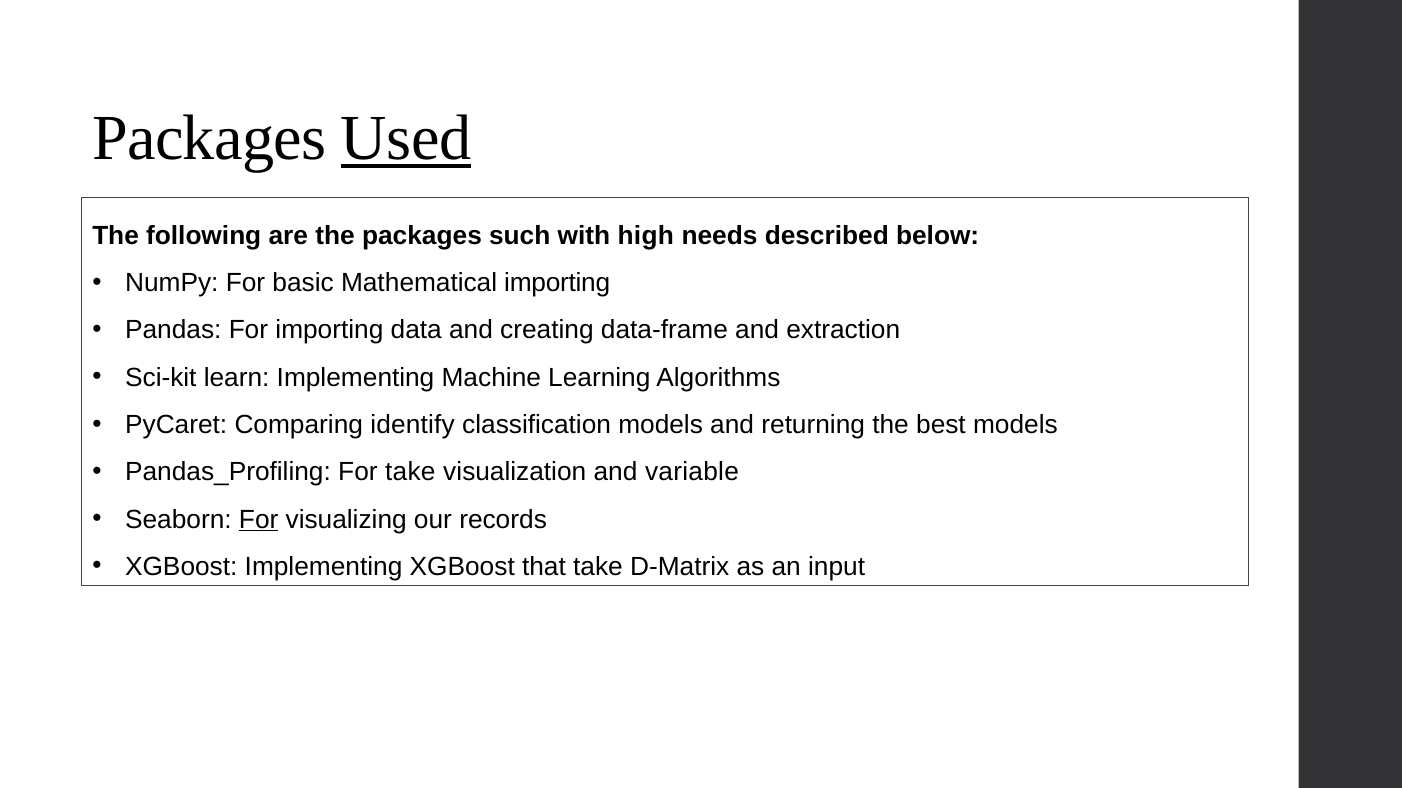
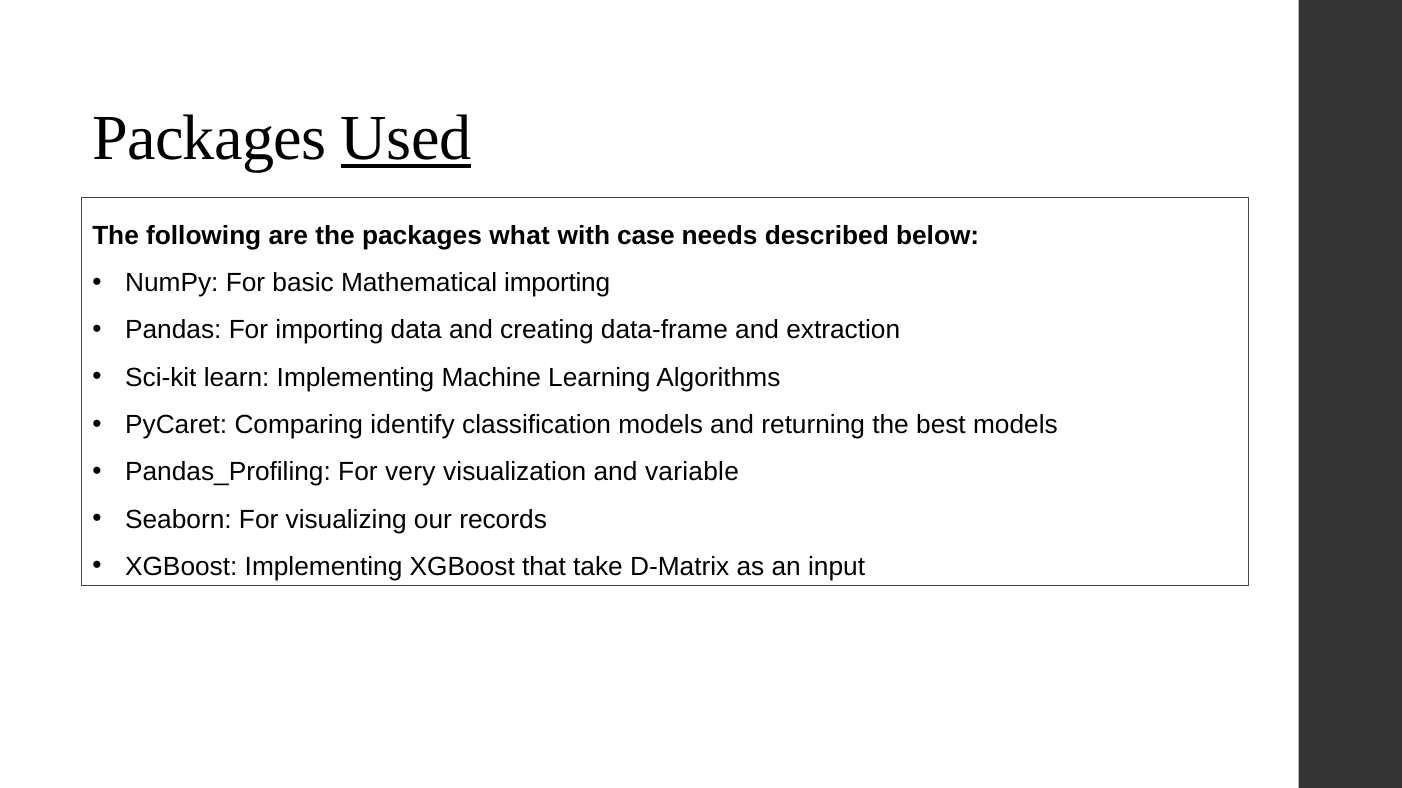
such: such -> what (520, 236)
high: high -> case (646, 236)
For take: take -> very (410, 472)
For underline: present -> none (259, 520)
